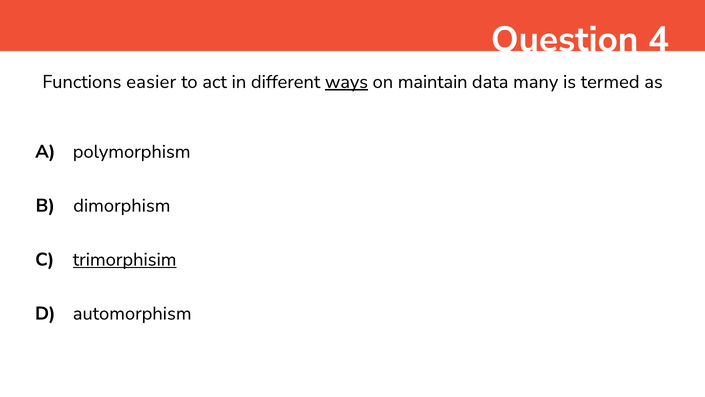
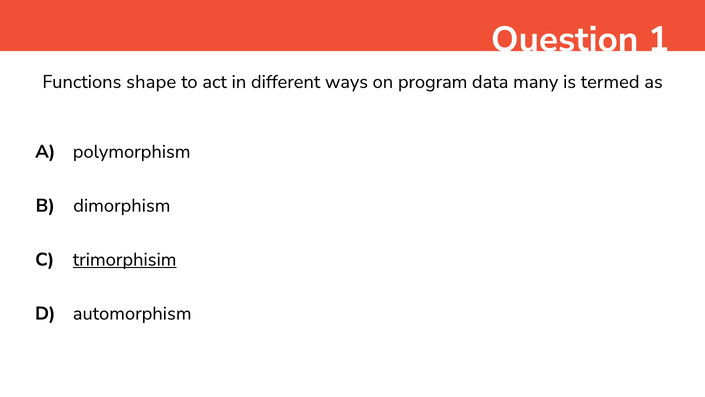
4: 4 -> 1 (659, 39)
easier: easier -> shape (151, 82)
ways underline: present -> none (346, 82)
maintain: maintain -> program (433, 82)
